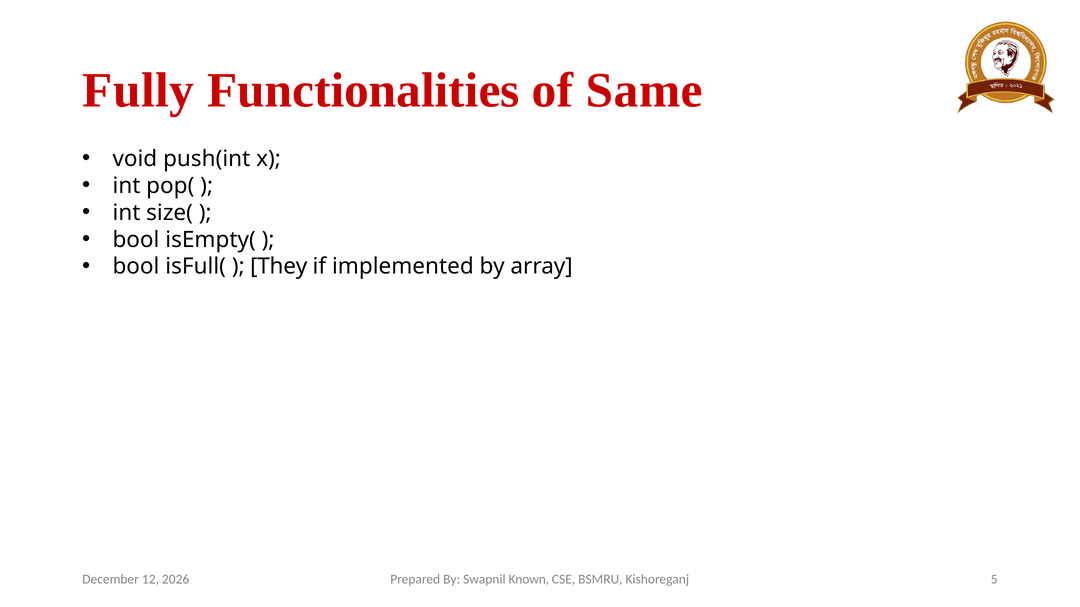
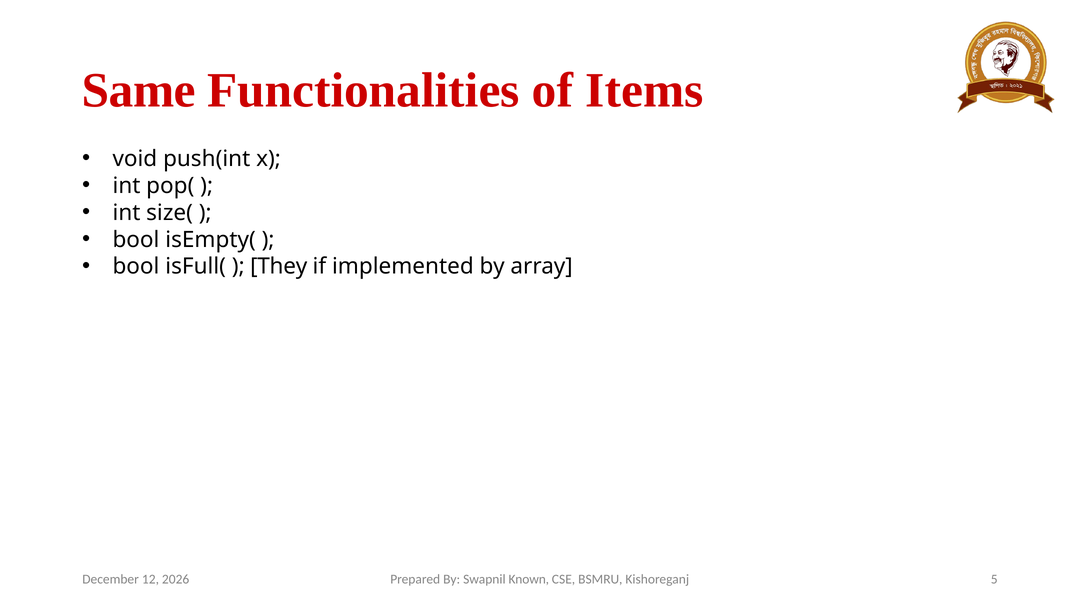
Fully: Fully -> Same (139, 91)
Same: Same -> Items (644, 91)
